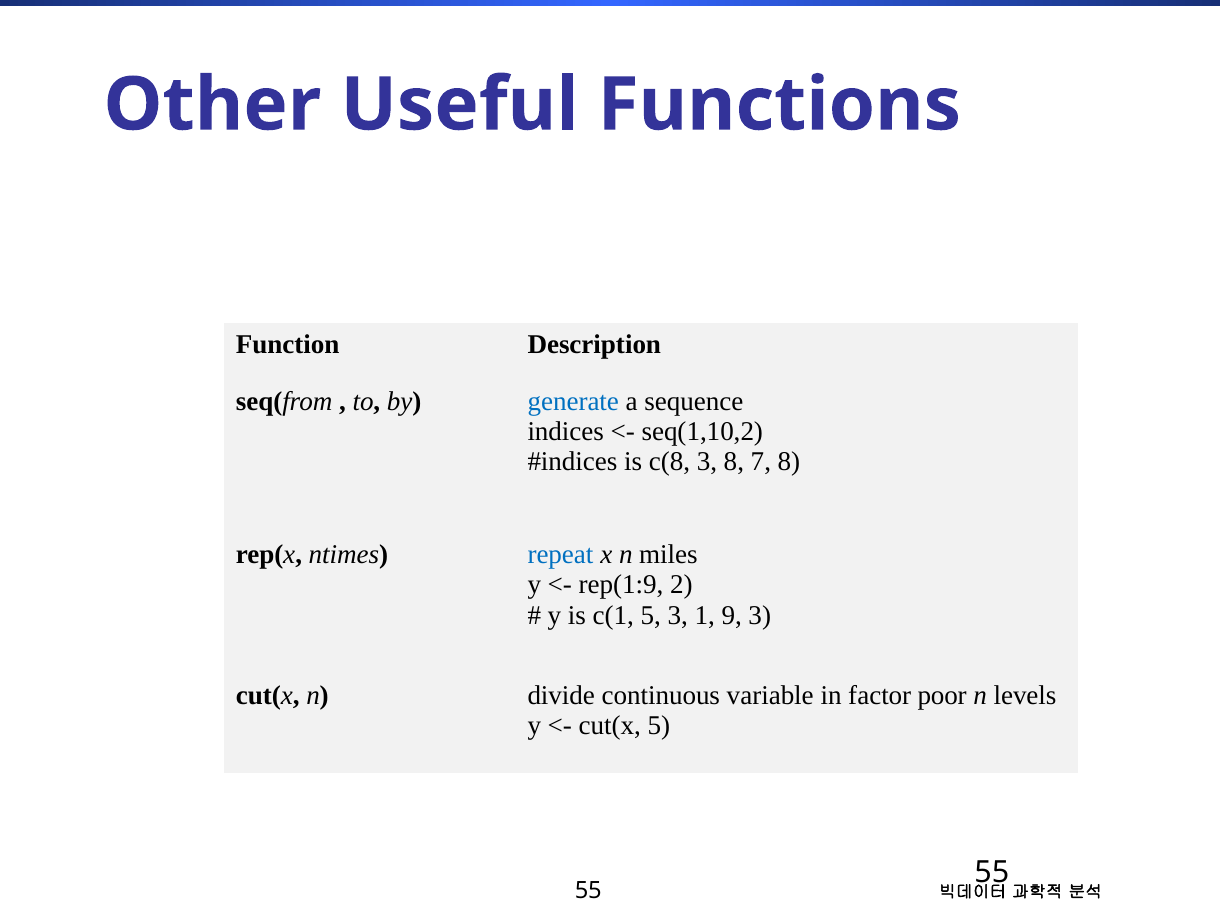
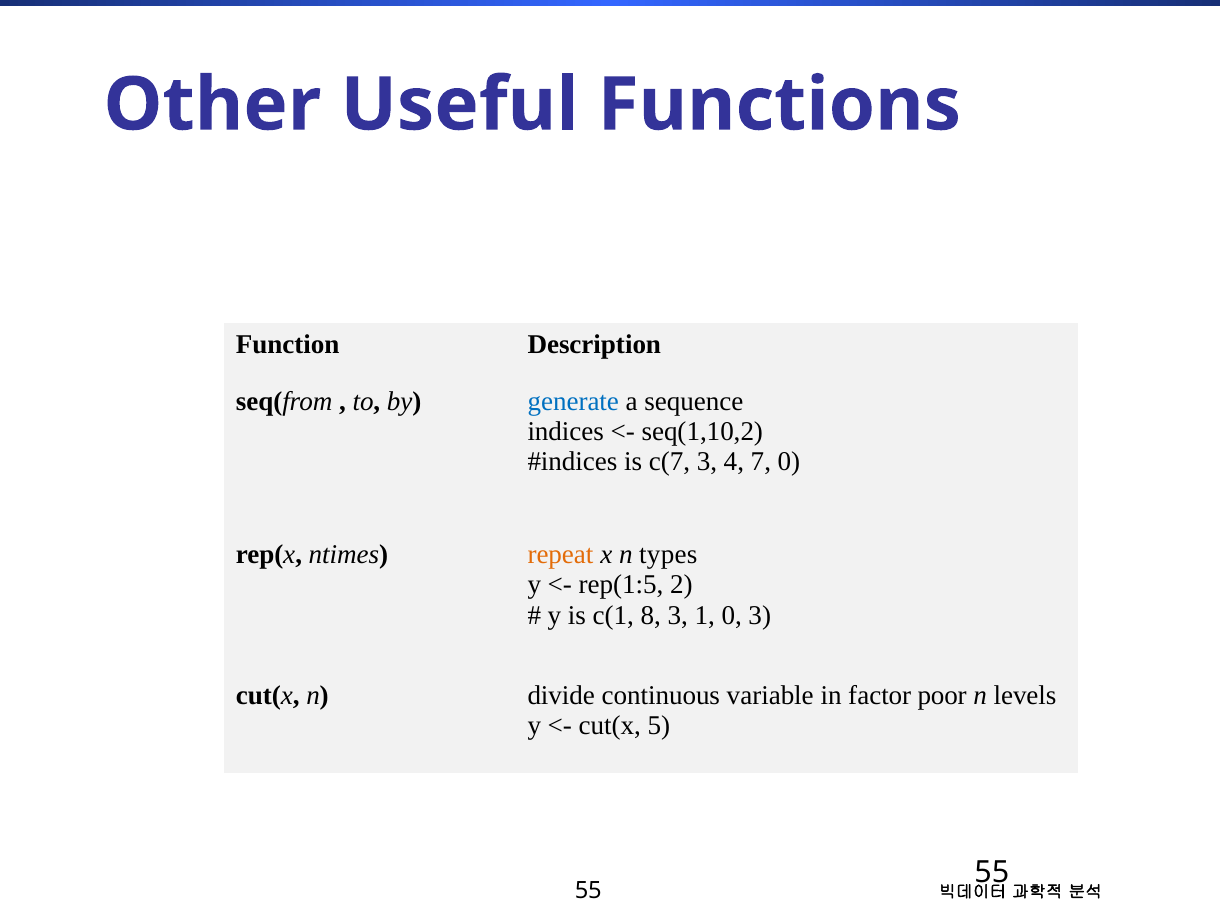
c(8: c(8 -> c(7 (669, 462)
3 8: 8 -> 4 (734, 462)
7 8: 8 -> 0 (789, 462)
repeat colour: blue -> orange (560, 555)
miles: miles -> types (668, 555)
rep(1:9: rep(1:9 -> rep(1:5 (621, 585)
c(1 5: 5 -> 8 (651, 615)
1 9: 9 -> 0 (732, 615)
